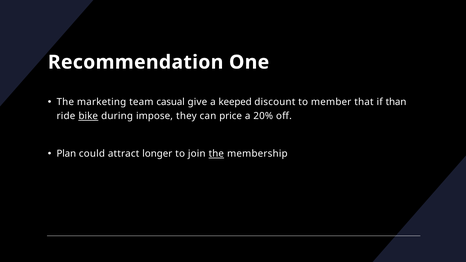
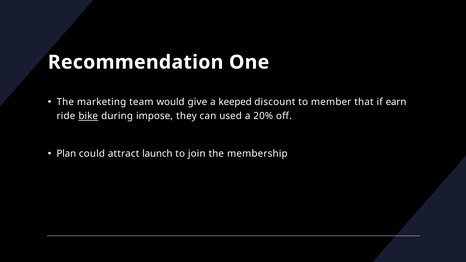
casual: casual -> would (171, 102)
than: than -> earn (396, 102)
price: price -> used (231, 116)
longer: longer -> launch (157, 154)
the underline: present -> none (216, 154)
